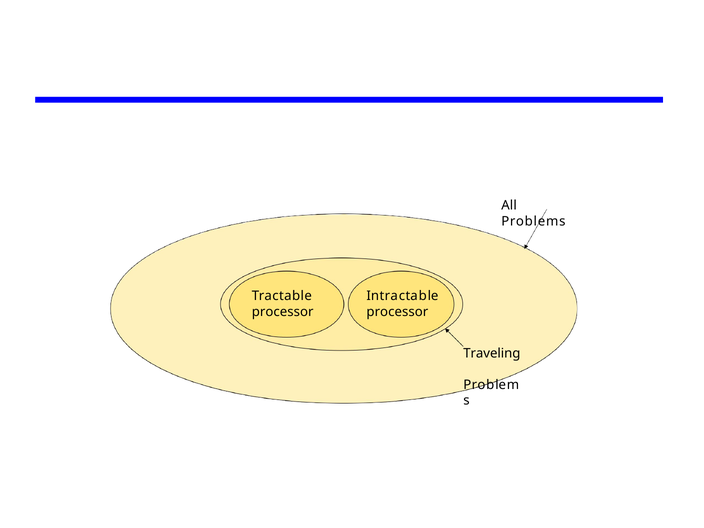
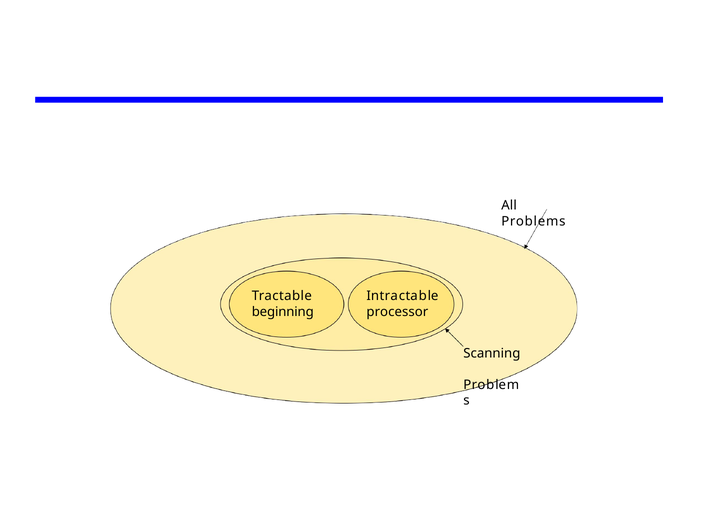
processor: processor -> beginning (283, 312)
Traveling: Traveling -> Scanning (492, 353)
